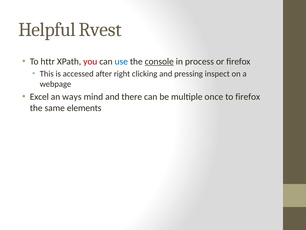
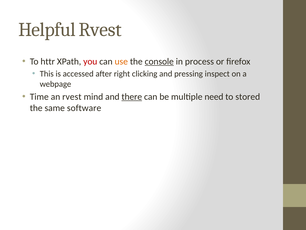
use colour: blue -> orange (121, 61)
Excel: Excel -> Time (39, 97)
an ways: ways -> rvest (72, 97)
there underline: none -> present (132, 97)
once: once -> need (214, 97)
to firefox: firefox -> stored (248, 97)
elements: elements -> software (84, 108)
